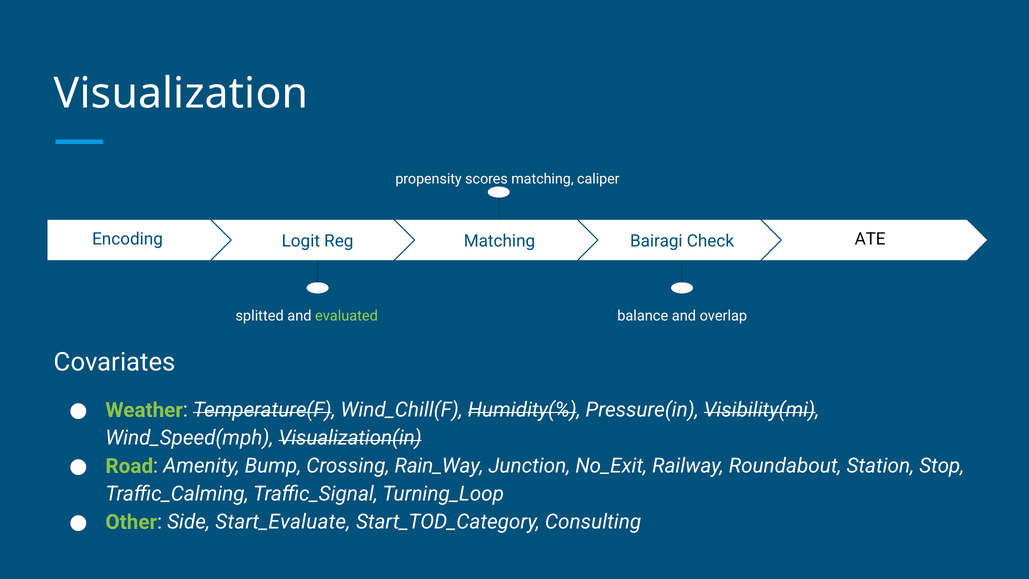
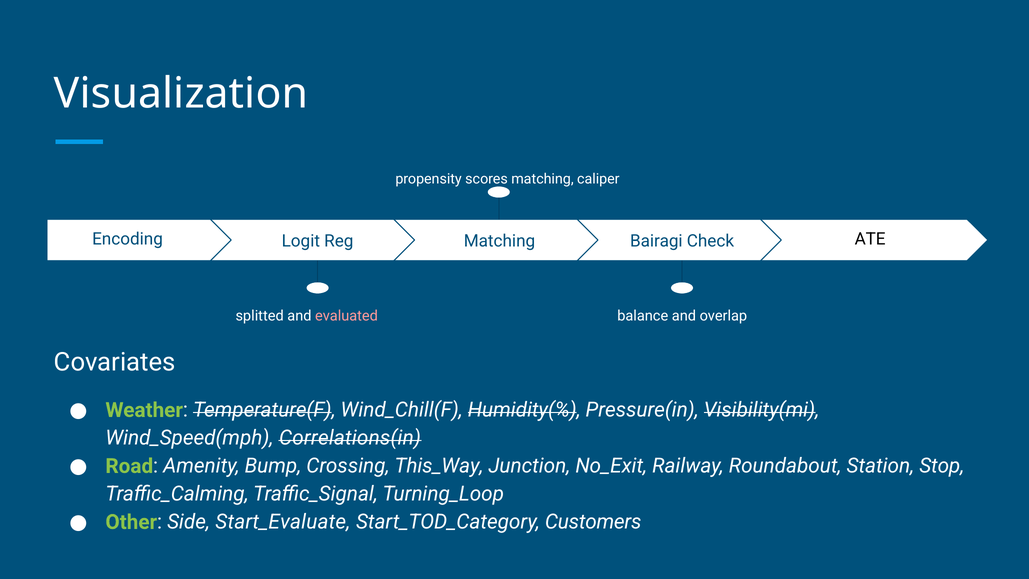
evaluated colour: light green -> pink (346, 316)
Visualization(in: Visualization(in -> Correlations(in (350, 438)
Rain_Way: Rain_Way -> This_Way (439, 466)
Consulting: Consulting -> Customers (593, 522)
